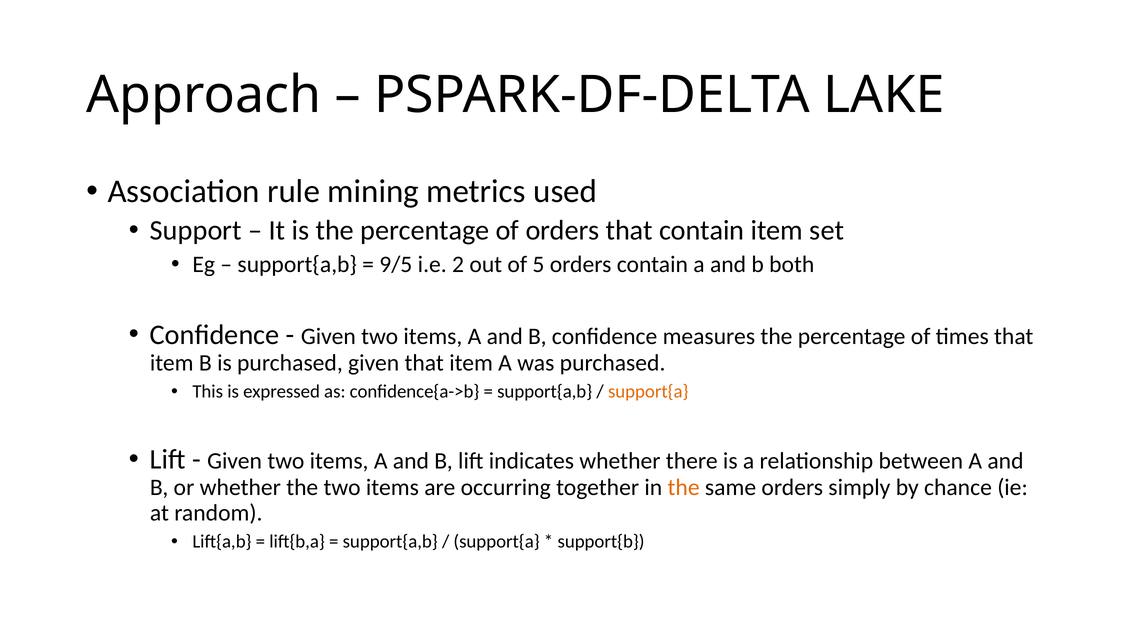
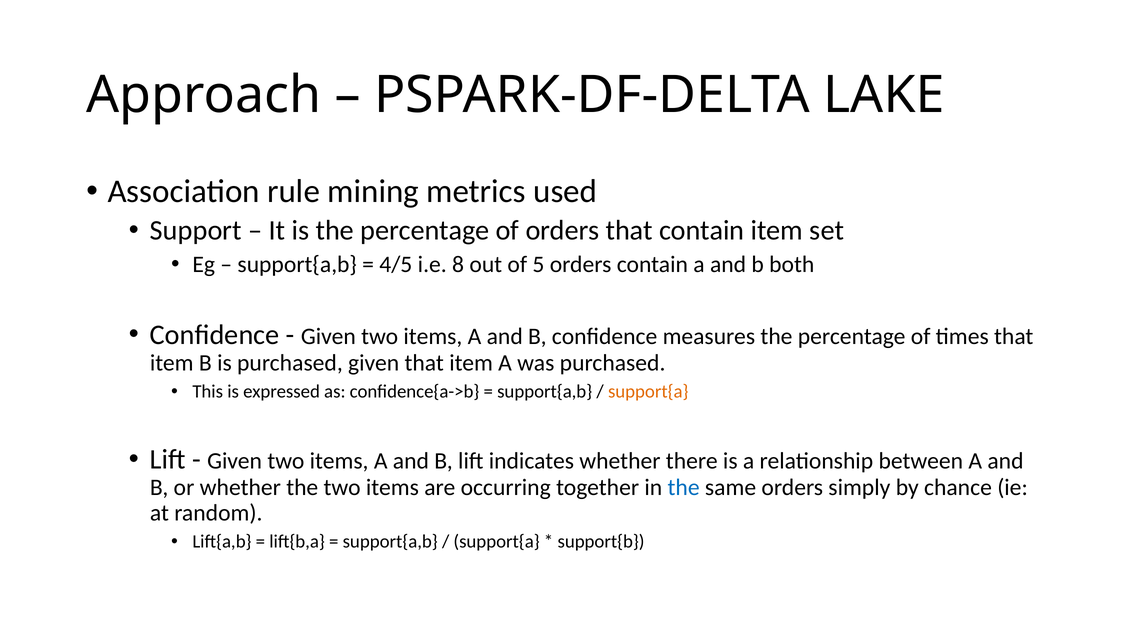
9/5: 9/5 -> 4/5 (396, 264)
2: 2 -> 8 (458, 264)
the colour: orange -> blue (684, 487)
